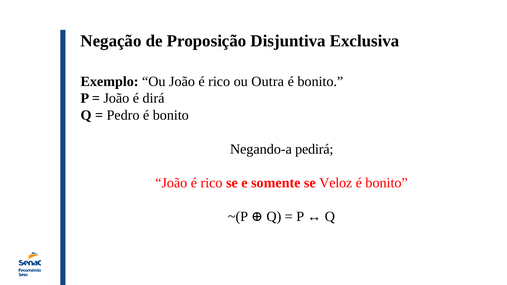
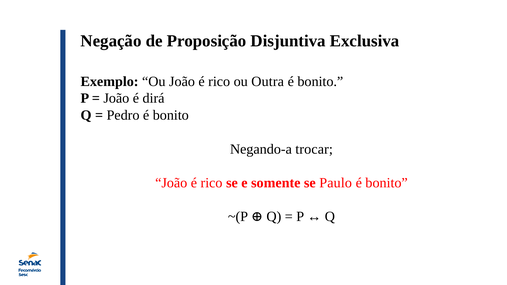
pedirá: pedirá -> trocar (314, 149)
Veloz: Veloz -> Paulo (336, 183)
